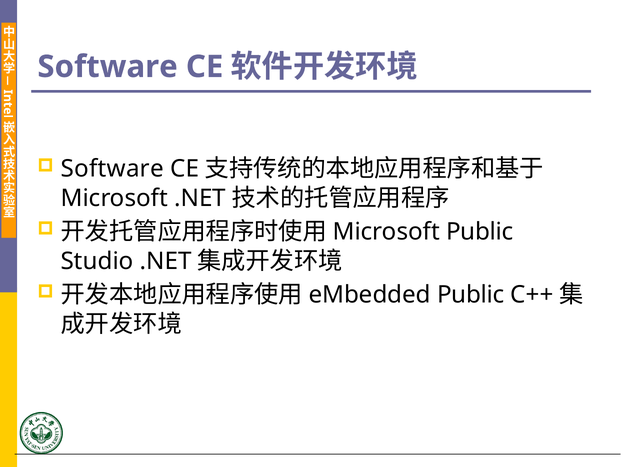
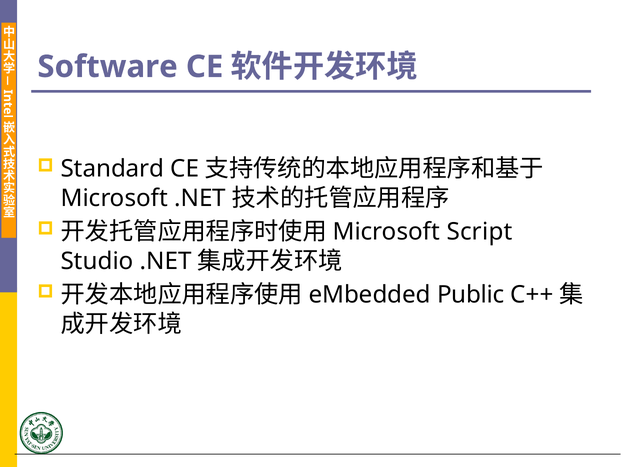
Software: Software -> Standard (112, 169)
Public: Public -> Script (480, 232)
